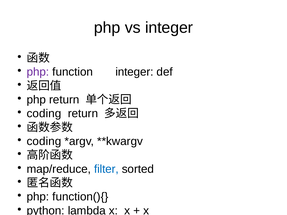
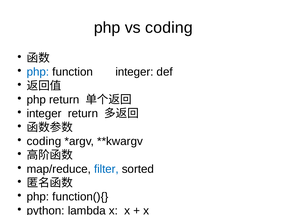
vs integer: integer -> coding (169, 28)
php colour: purple -> blue (38, 72)
coding: coding -> integer (44, 114)
